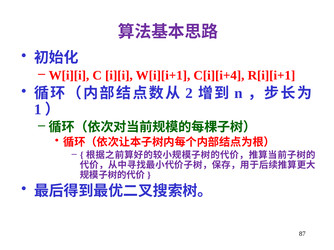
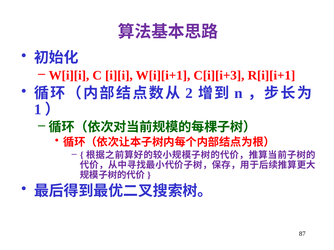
C[i][i+4: C[i][i+4 -> C[i][i+3 (219, 76)
